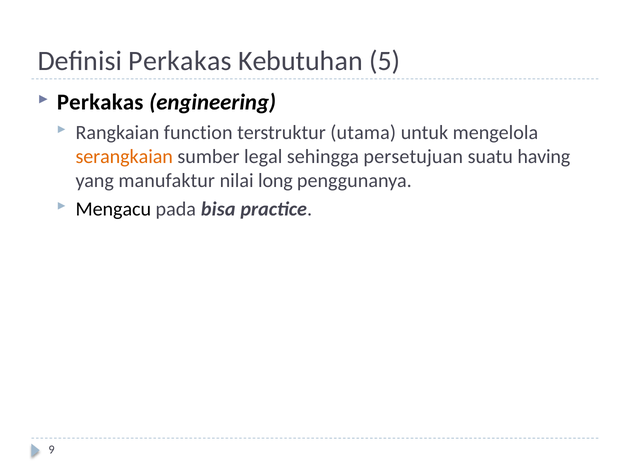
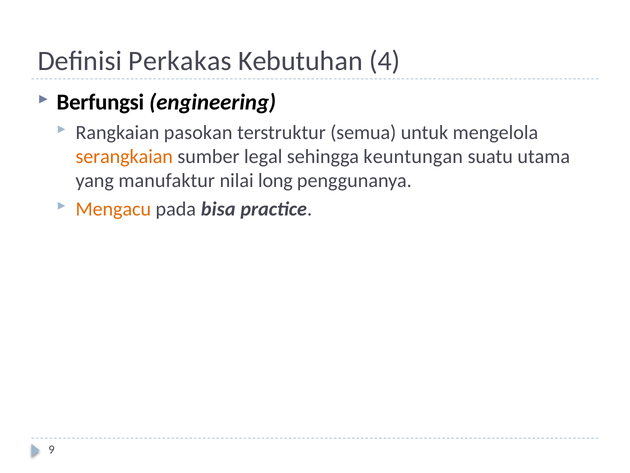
5: 5 -> 4 (385, 61)
Perkakas: Perkakas -> Berfungsi (100, 102)
function: function -> pasokan (198, 132)
utama: utama -> semua (363, 132)
persetujuan: persetujuan -> keuntungan (413, 156)
having: having -> utama (544, 156)
Mengacu colour: black -> orange (113, 209)
